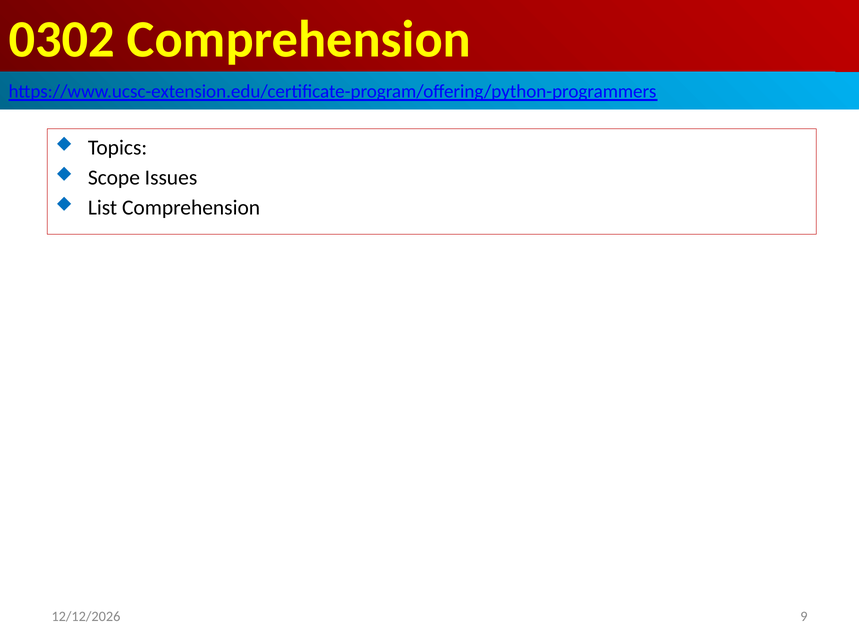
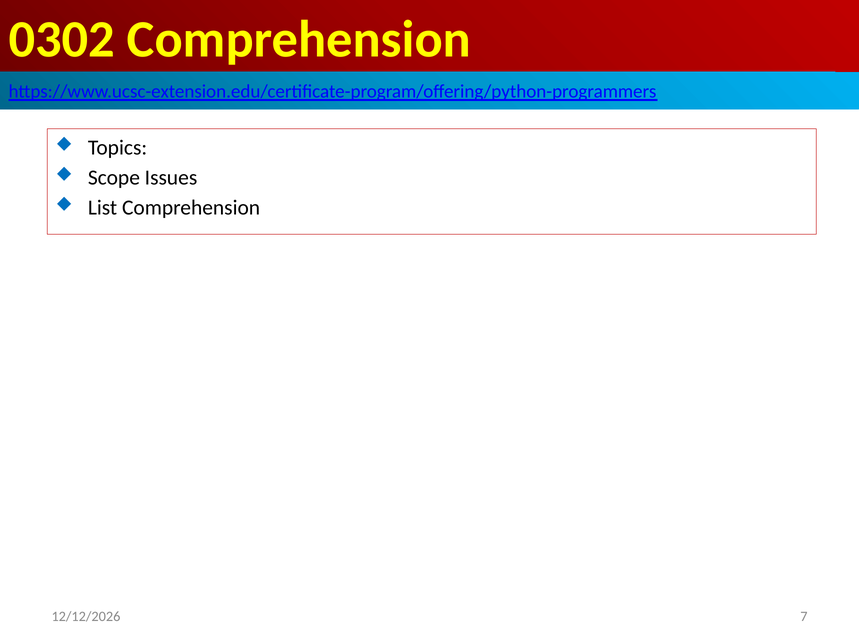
9: 9 -> 7 (804, 617)
